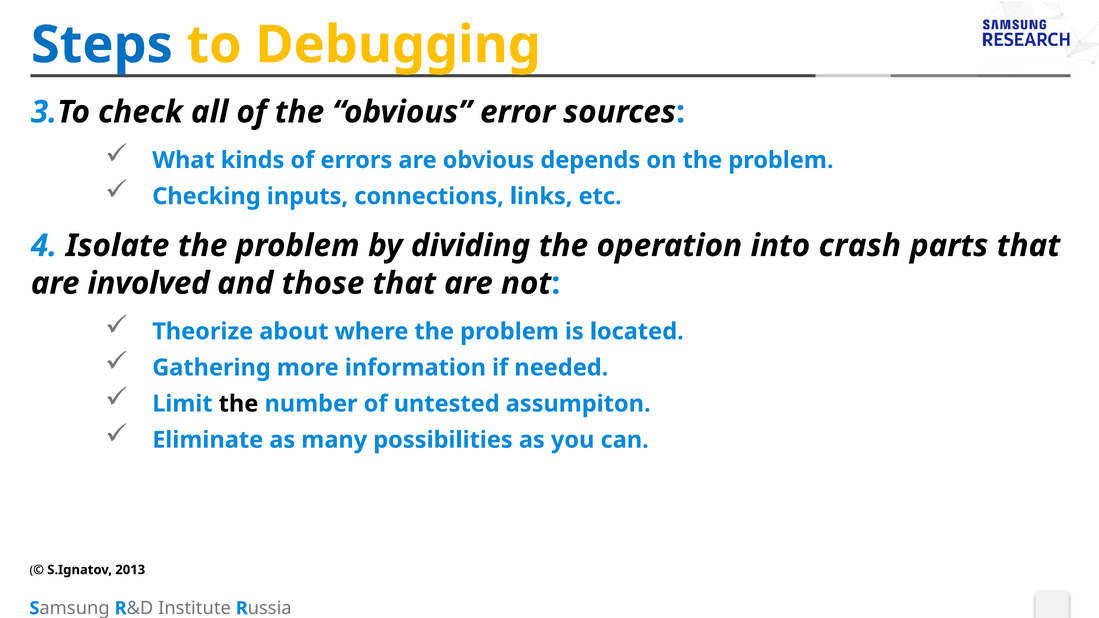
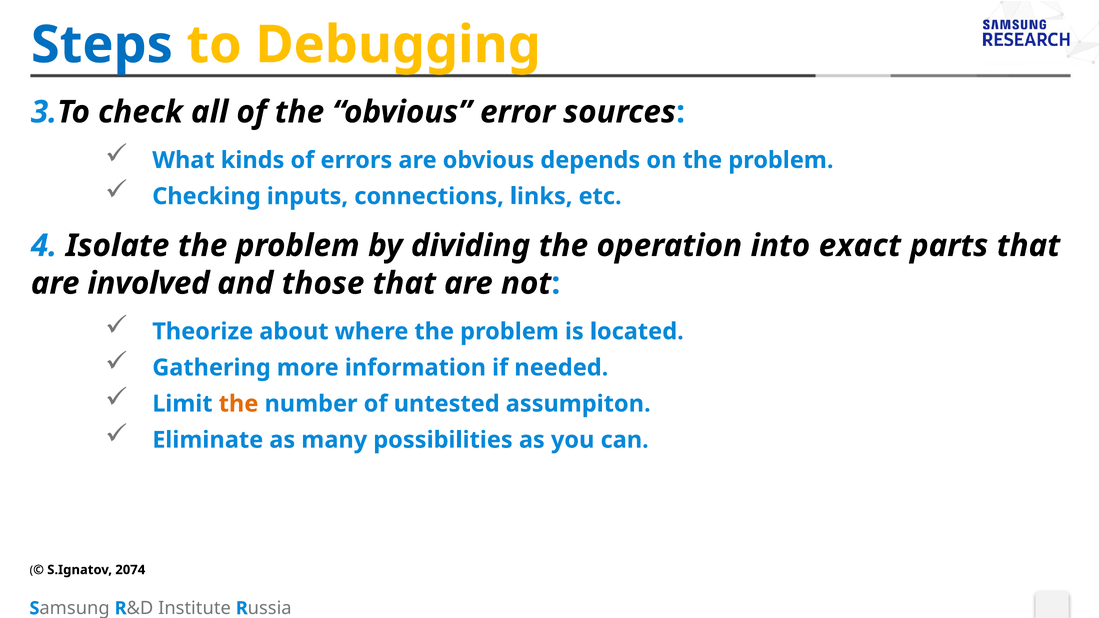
crash: crash -> exact (860, 246)
the colour: black -> orange (239, 404)
2013: 2013 -> 2074 (130, 570)
